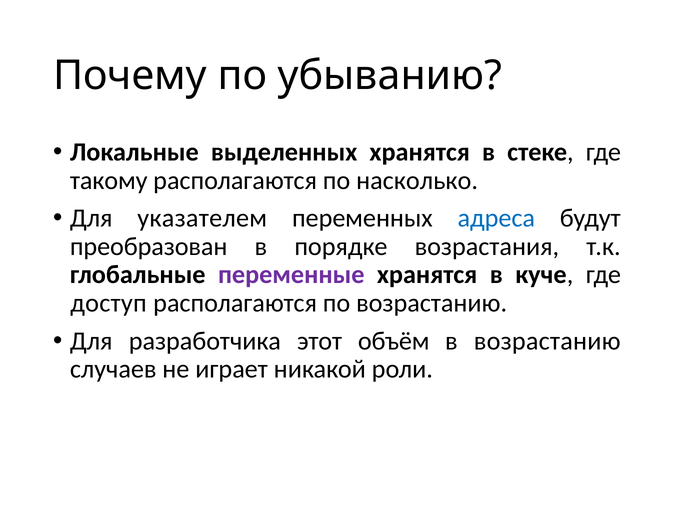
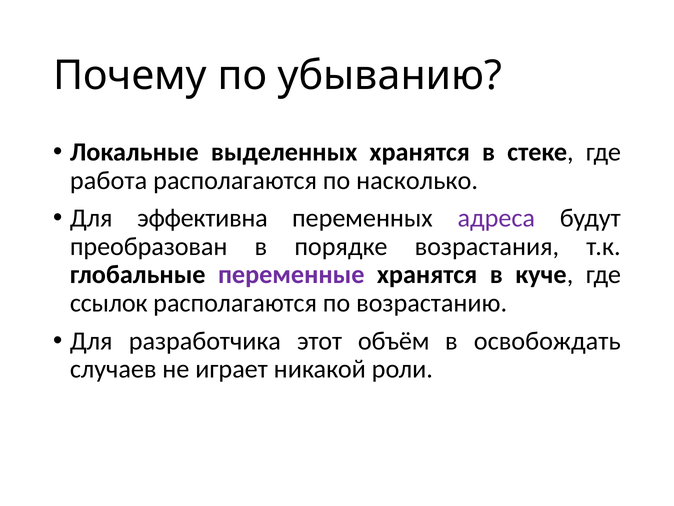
такому: такому -> работа (109, 180)
указателем: указателем -> эффективна (202, 218)
адреса colour: blue -> purple (496, 218)
доступ: доступ -> ссылок (109, 303)
в возрастанию: возрастанию -> освобождать (547, 341)
